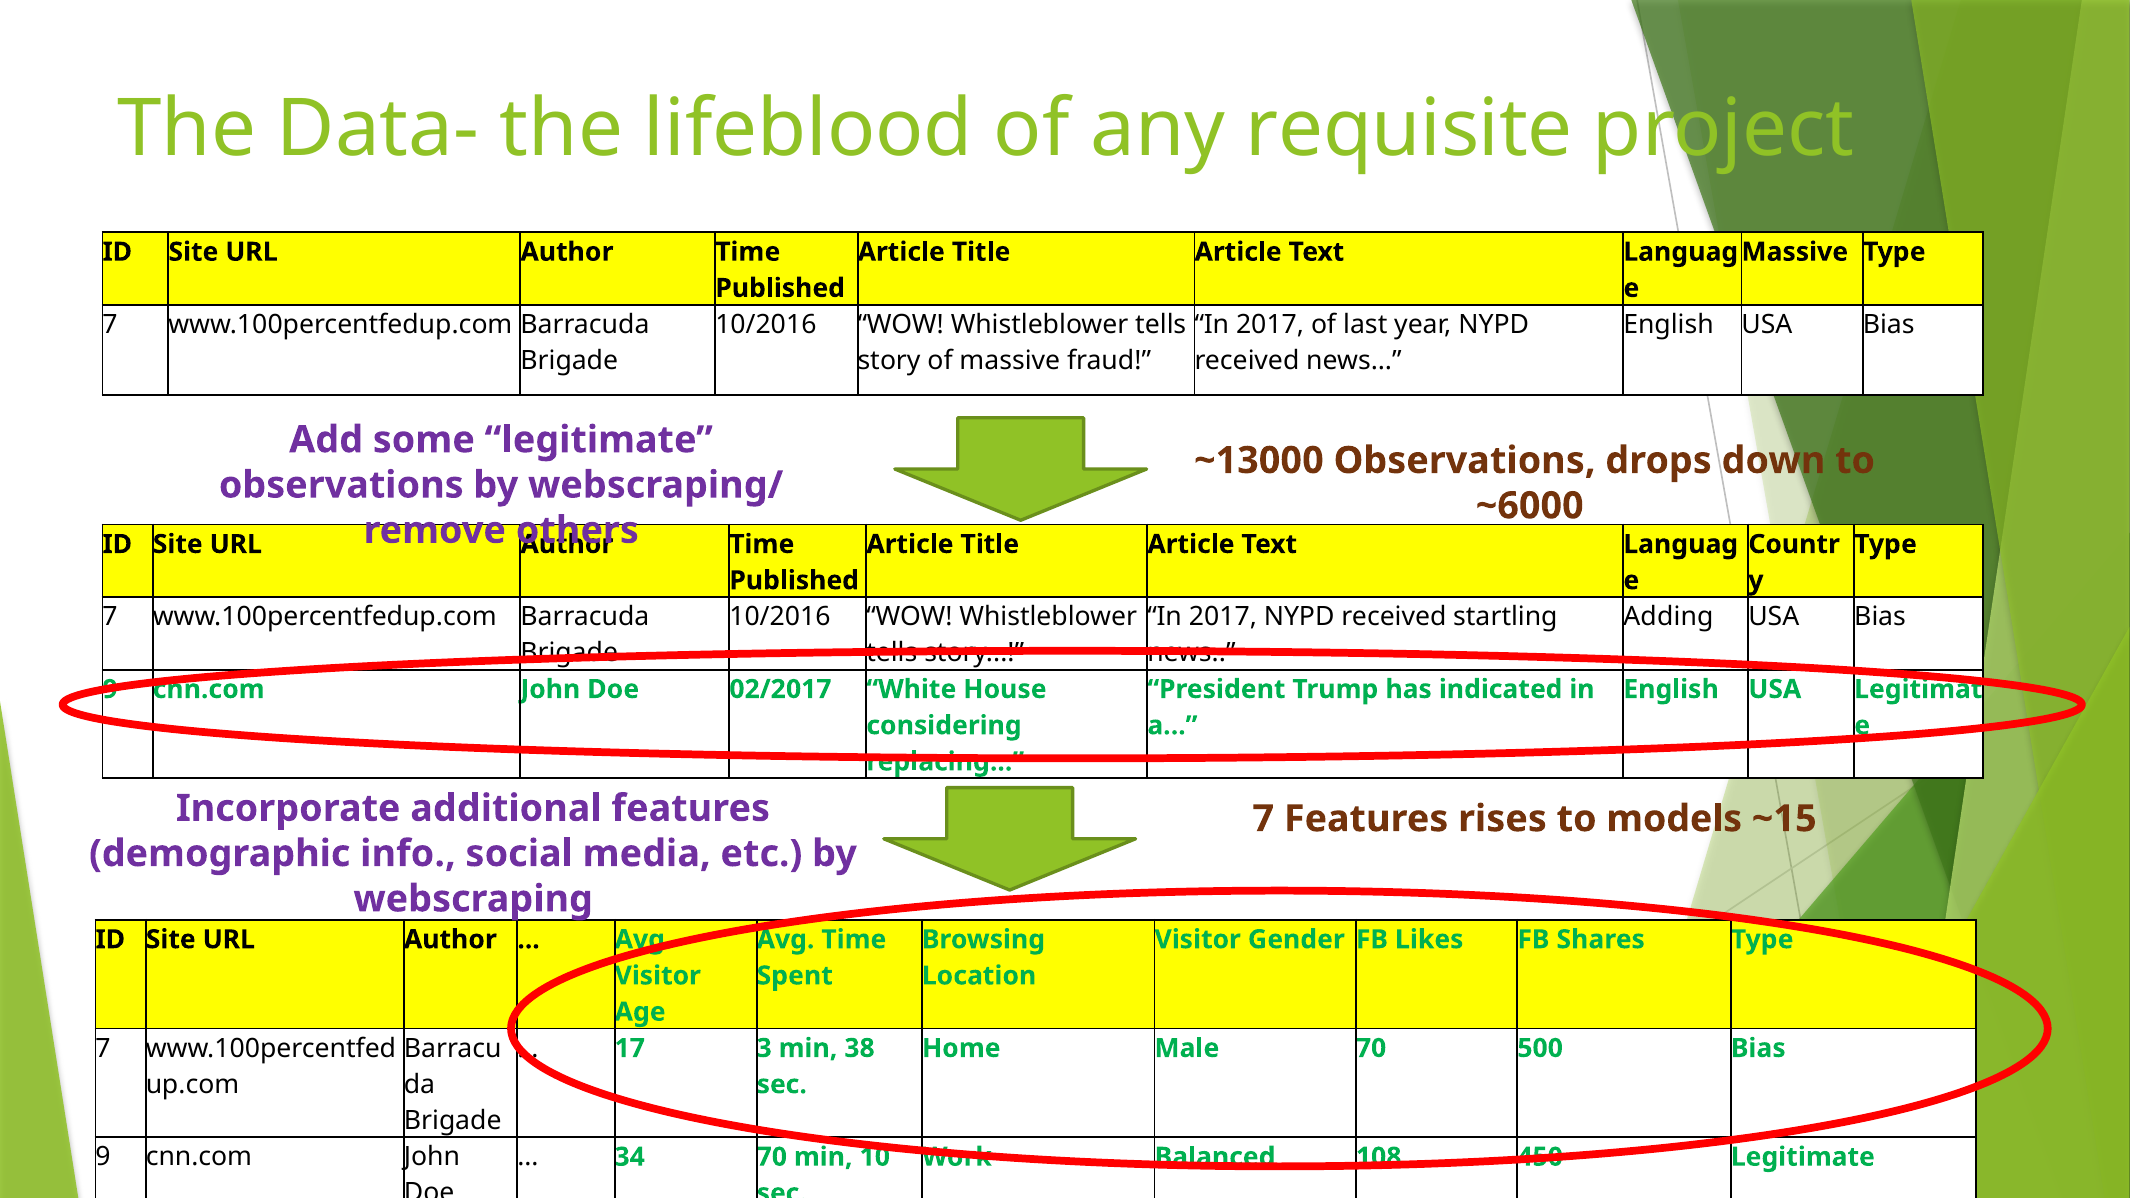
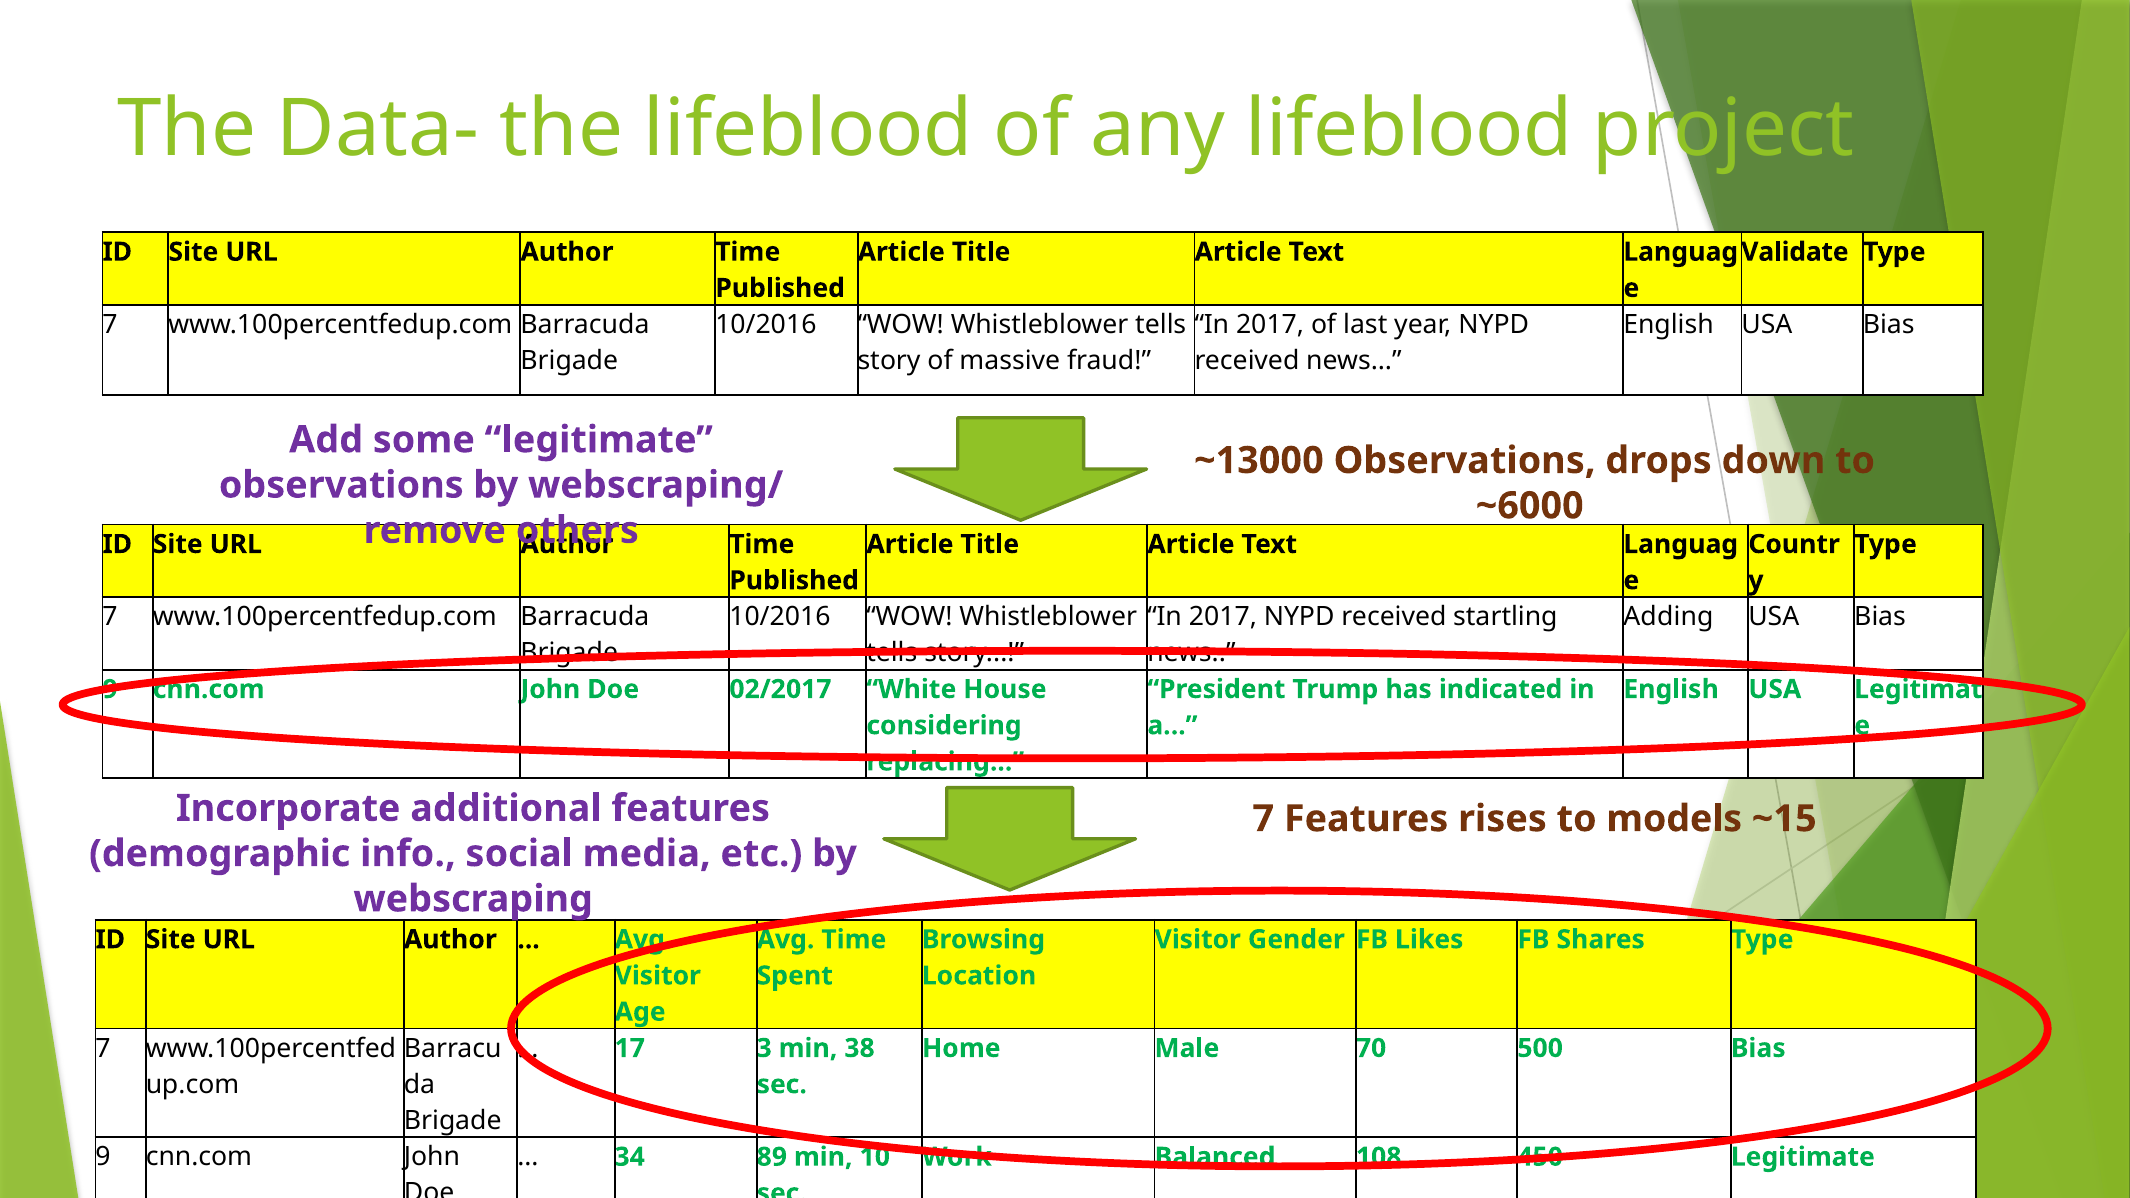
any requisite: requisite -> lifeblood (1409, 129)
Massive: Massive -> Validate (1795, 252)
34 70: 70 -> 89 (772, 1157)
